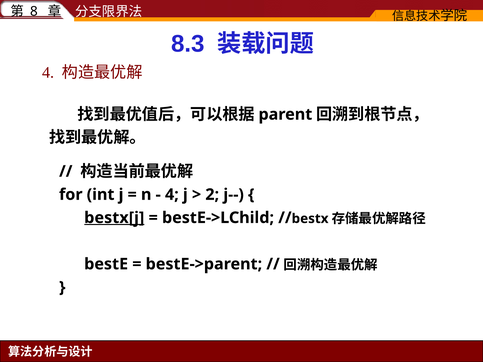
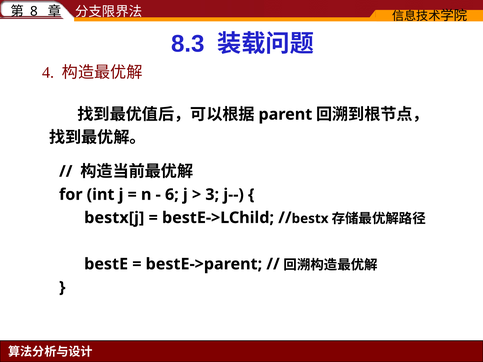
4: 4 -> 6 (172, 195)
2: 2 -> 3 (212, 195)
bestx[j underline: present -> none (114, 218)
